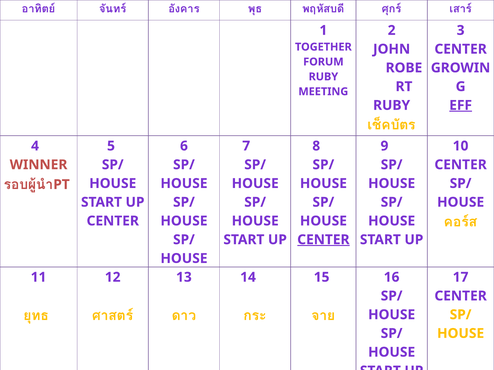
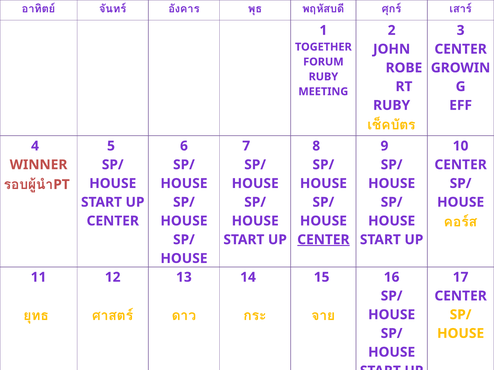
EFF underline: present -> none (461, 105)
